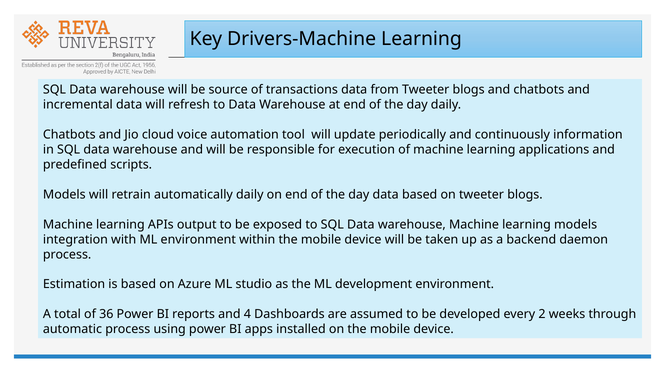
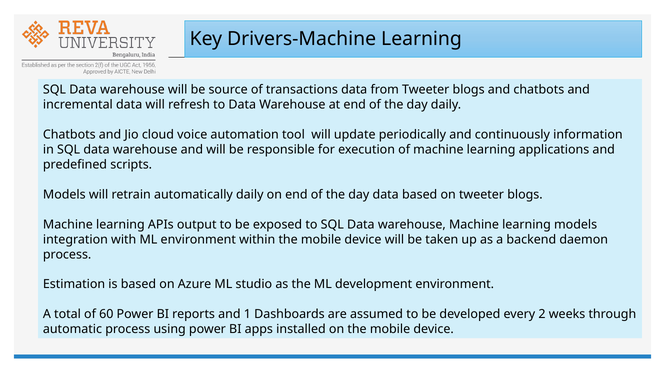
36: 36 -> 60 (106, 314)
4: 4 -> 1 (247, 314)
